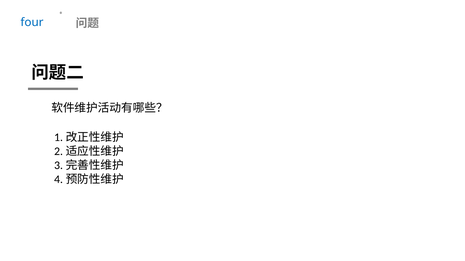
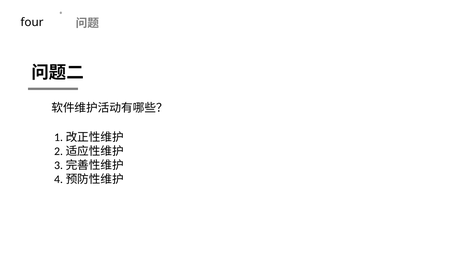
four colour: blue -> black (32, 22)
